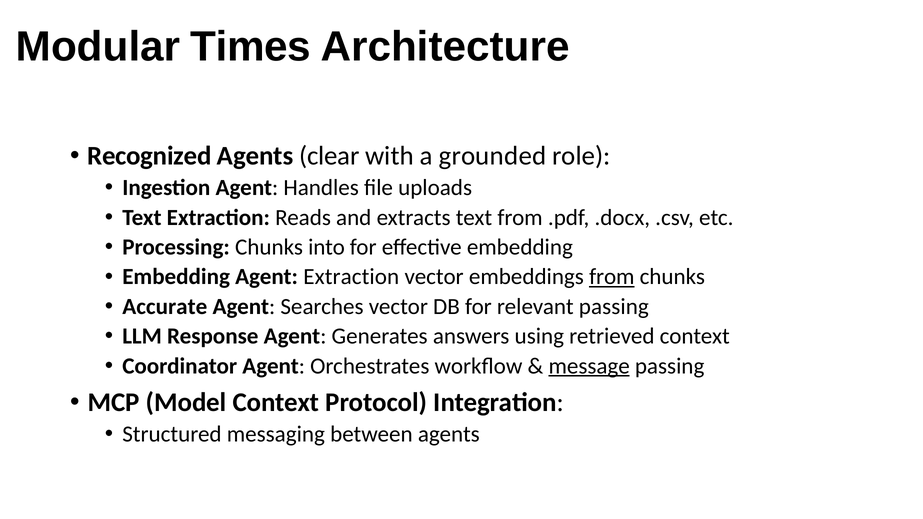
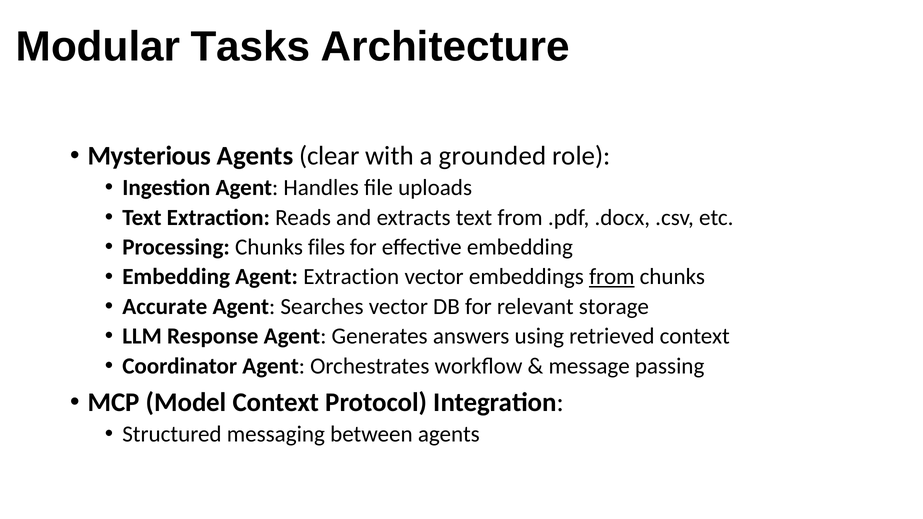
Times: Times -> Tasks (250, 47)
Recognized: Recognized -> Mysterious (149, 156)
into: into -> files (327, 247)
relevant passing: passing -> storage (614, 307)
message underline: present -> none (589, 366)
